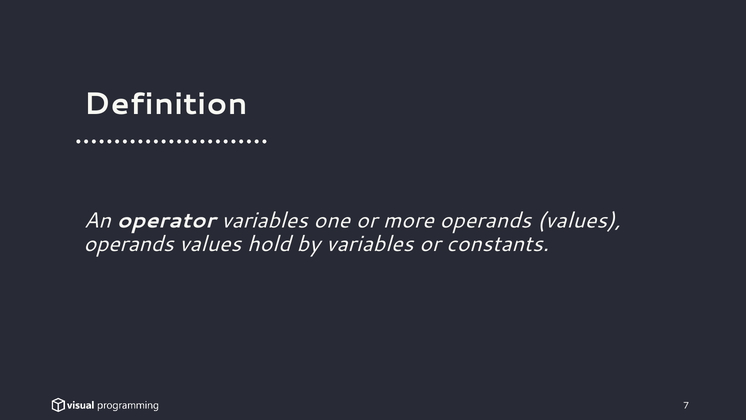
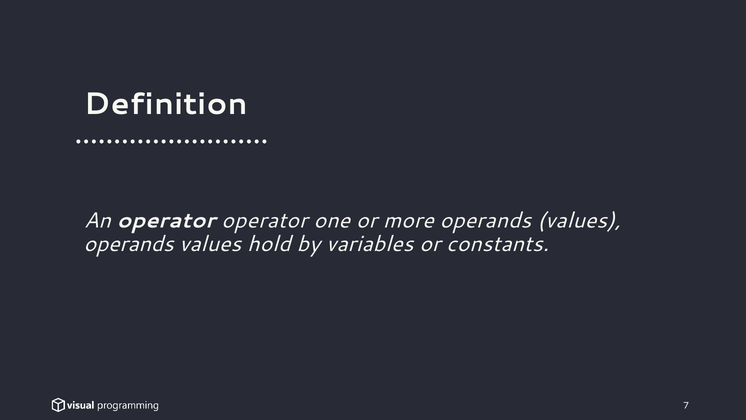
operator variables: variables -> operator (264, 220)
